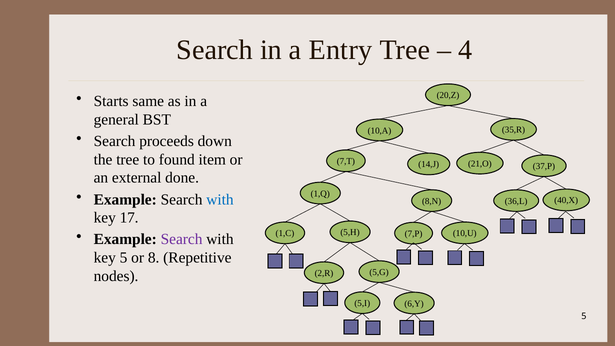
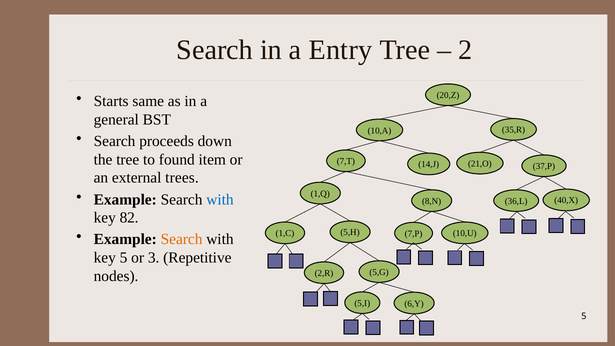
4: 4 -> 2 (465, 50)
done: done -> trees (182, 178)
17: 17 -> 82 (129, 218)
Search colour: purple -> orange (182, 239)
8: 8 -> 3 (154, 258)
